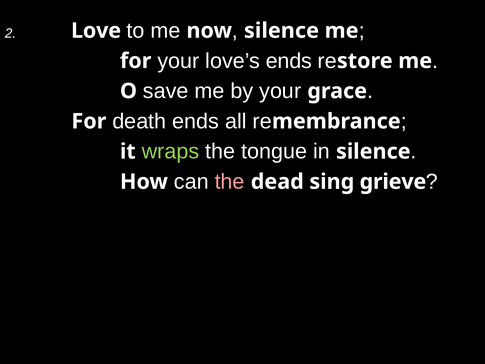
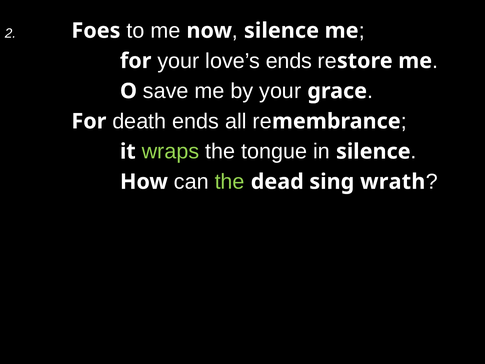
Love: Love -> Foes (96, 31)
the colour: pink -> light green (230, 182)
grieve: grieve -> wrath (393, 182)
